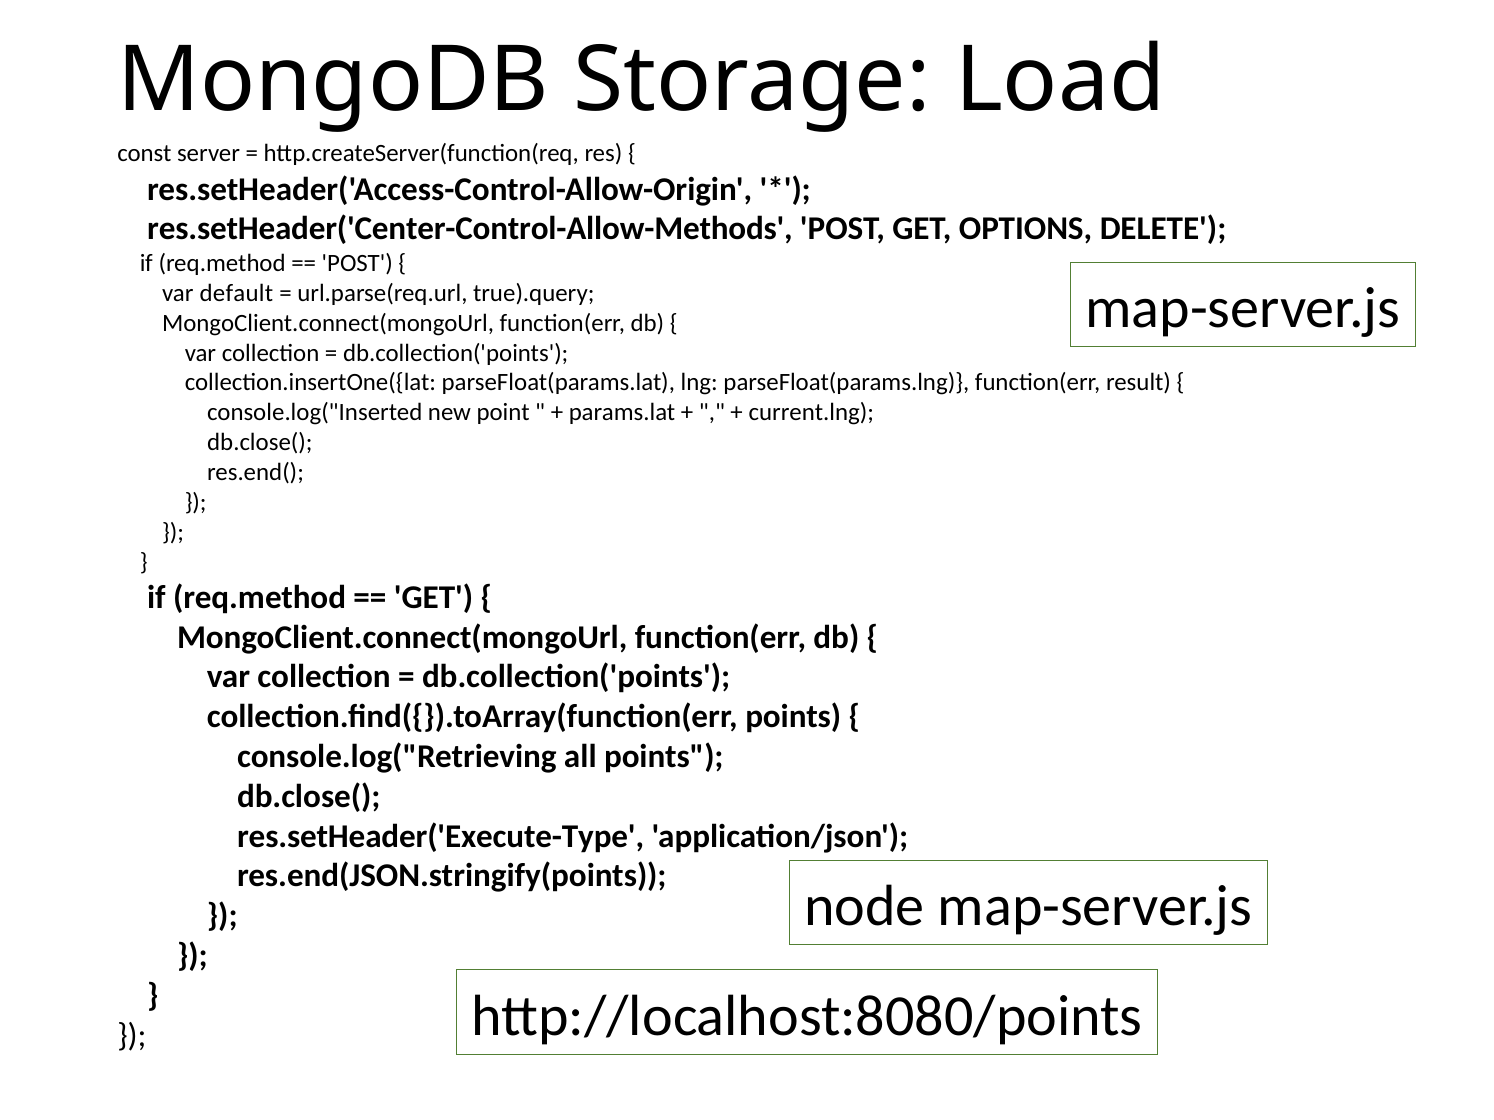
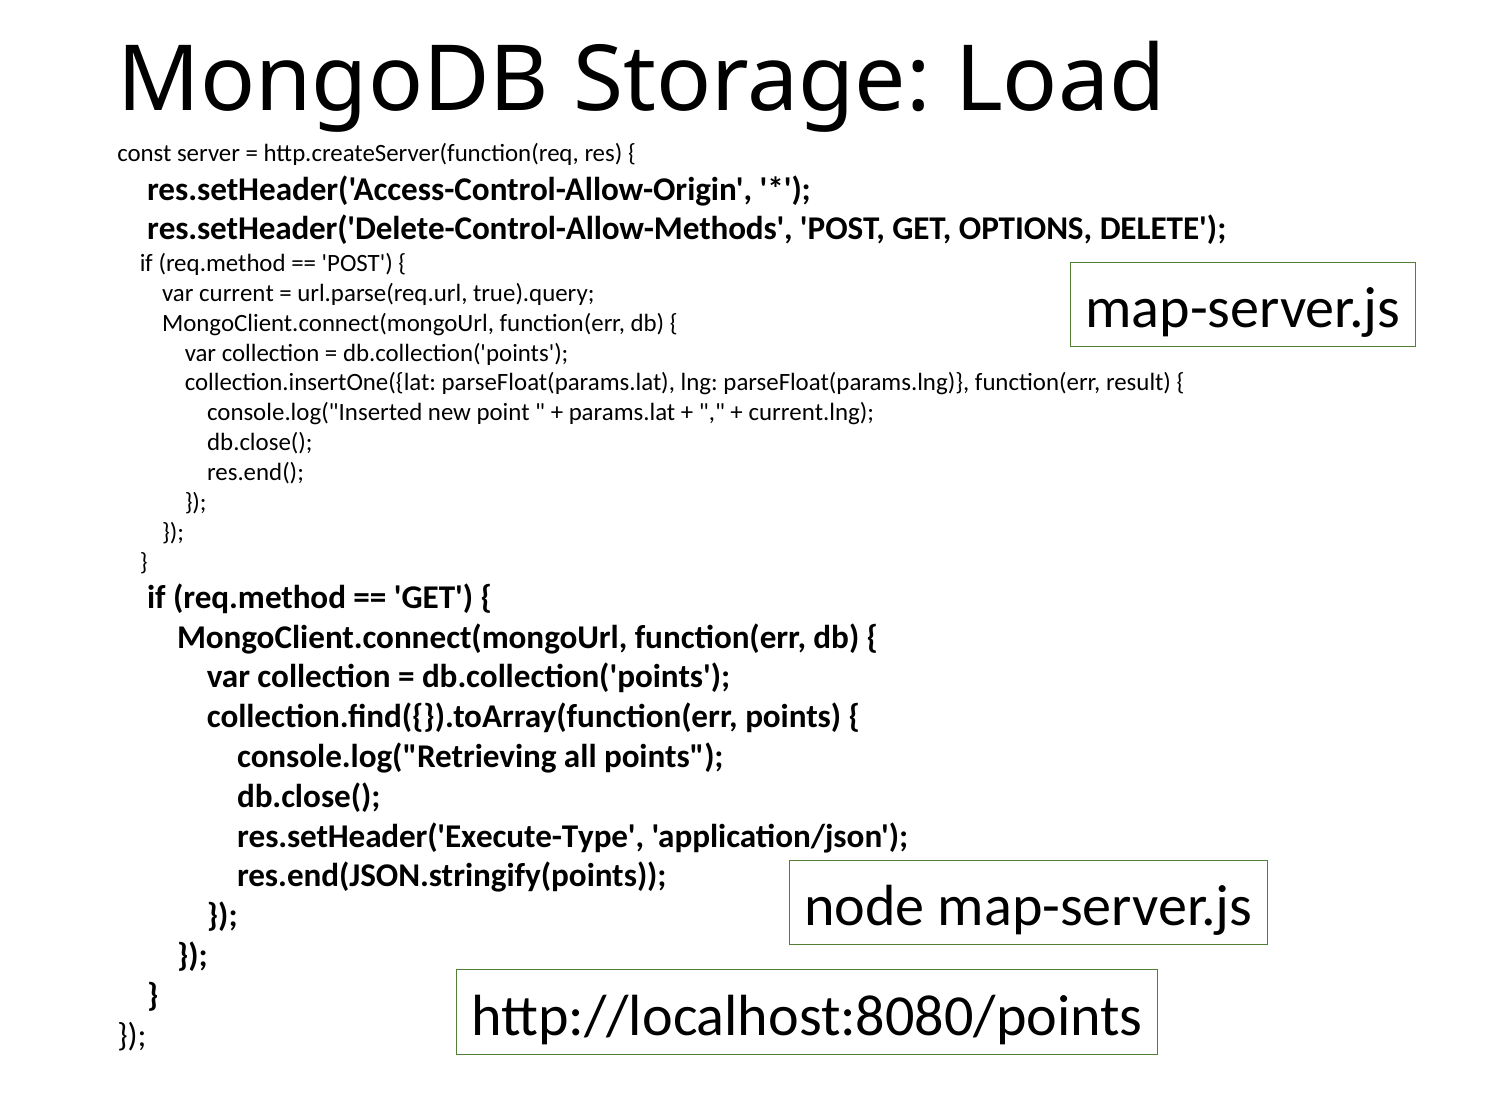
res.setHeader('Center-Control-Allow-Methods: res.setHeader('Center-Control-Allow-Methods -> res.setHeader('Delete-Control-Allow-Methods (470, 229)
default: default -> current (237, 293)
